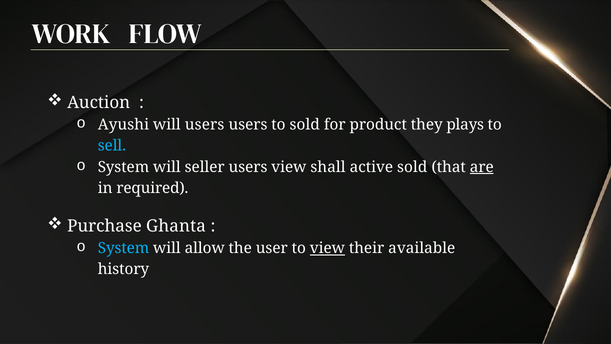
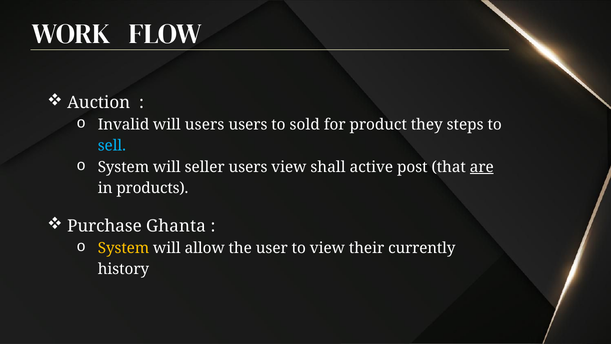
Ayushi: Ayushi -> Invalid (124, 125)
plays: plays -> steps (465, 125)
active sold: sold -> post (412, 167)
required: required -> products (152, 188)
System colour: light blue -> yellow (124, 248)
view underline: present -> none (327, 248)
available: available -> currently (422, 248)
